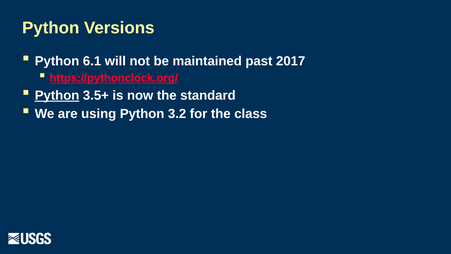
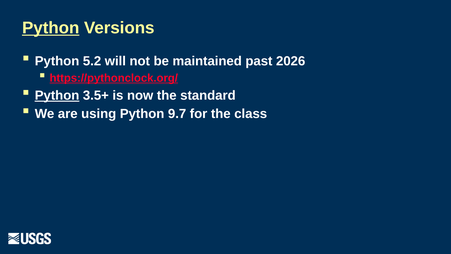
Python underline: none -> present (51, 28)
6.1: 6.1 -> 5.2 (92, 61)
2017: 2017 -> 2026 (291, 61)
3.2: 3.2 -> 9.7 (177, 114)
